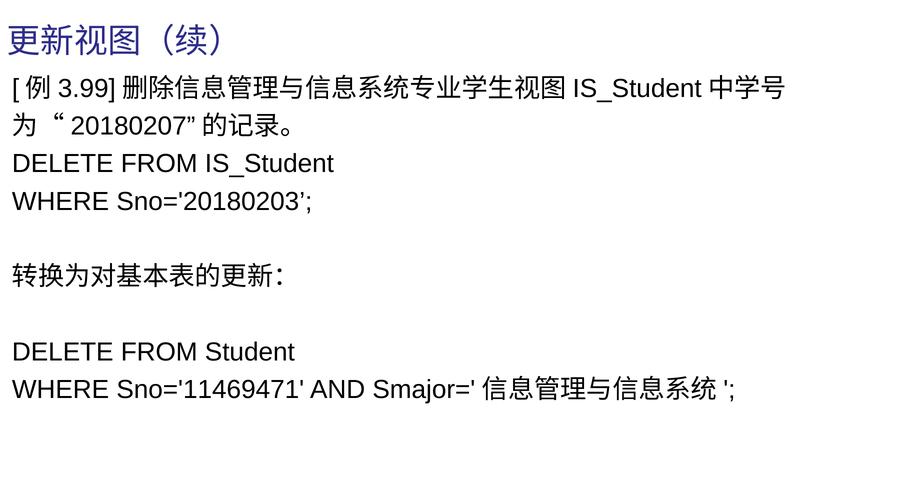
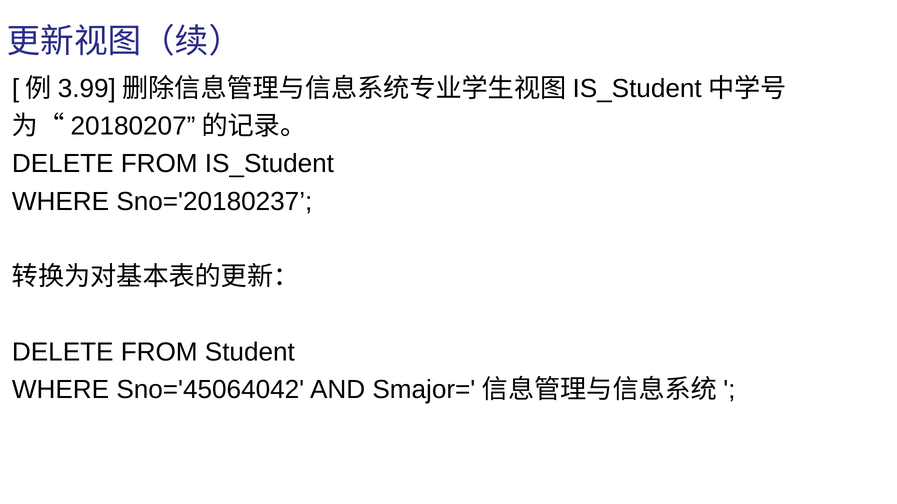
Sno='20180203: Sno='20180203 -> Sno='20180237 (214, 202)
Sno='11469471: Sno='11469471 -> Sno='45064042 (210, 390)
